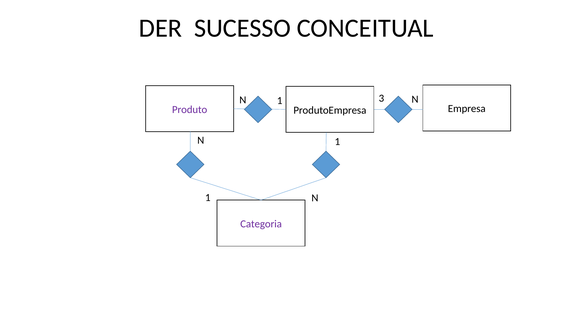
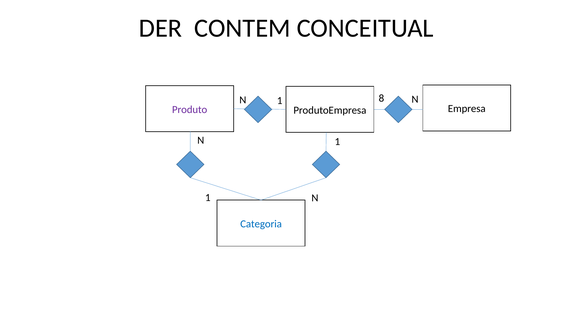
SUCESSO: SUCESSO -> CONTEM (242, 28)
3: 3 -> 8 (381, 98)
Categoria colour: purple -> blue (261, 224)
